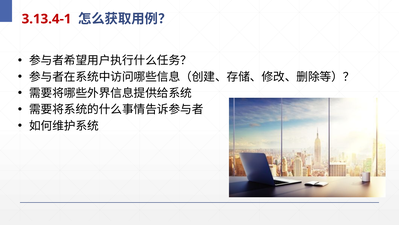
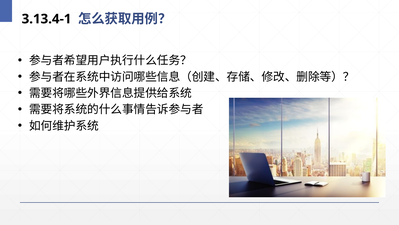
3.13.4-1 colour: red -> black (47, 19)
